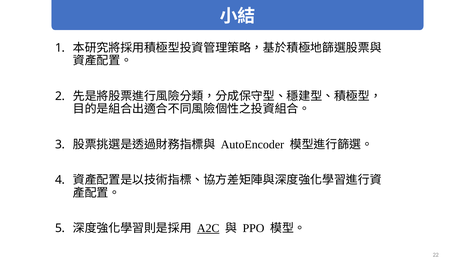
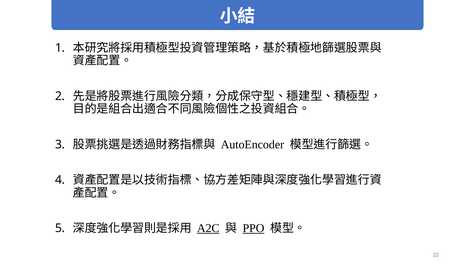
PPO underline: none -> present (253, 228)
